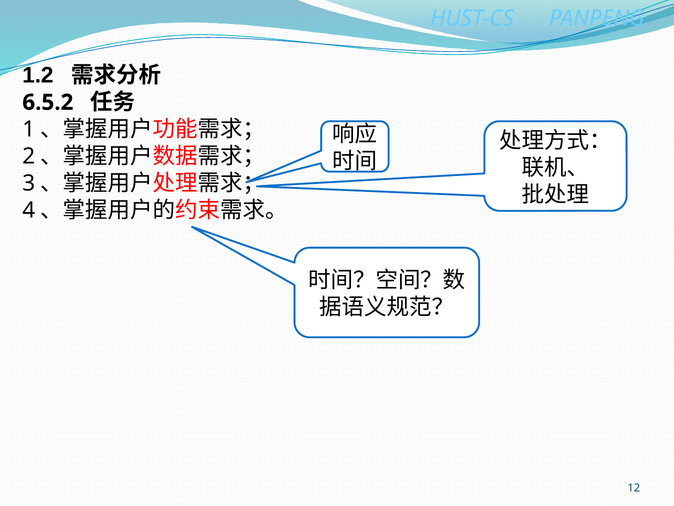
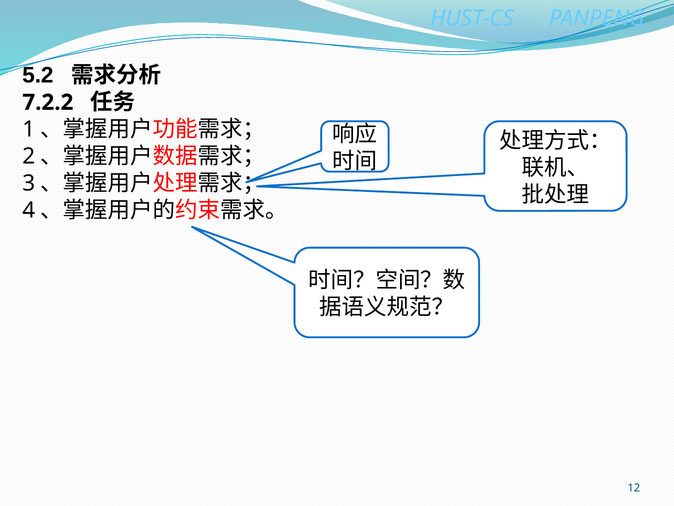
1.2: 1.2 -> 5.2 (38, 75)
6.5.2: 6.5.2 -> 7.2.2 (48, 102)
